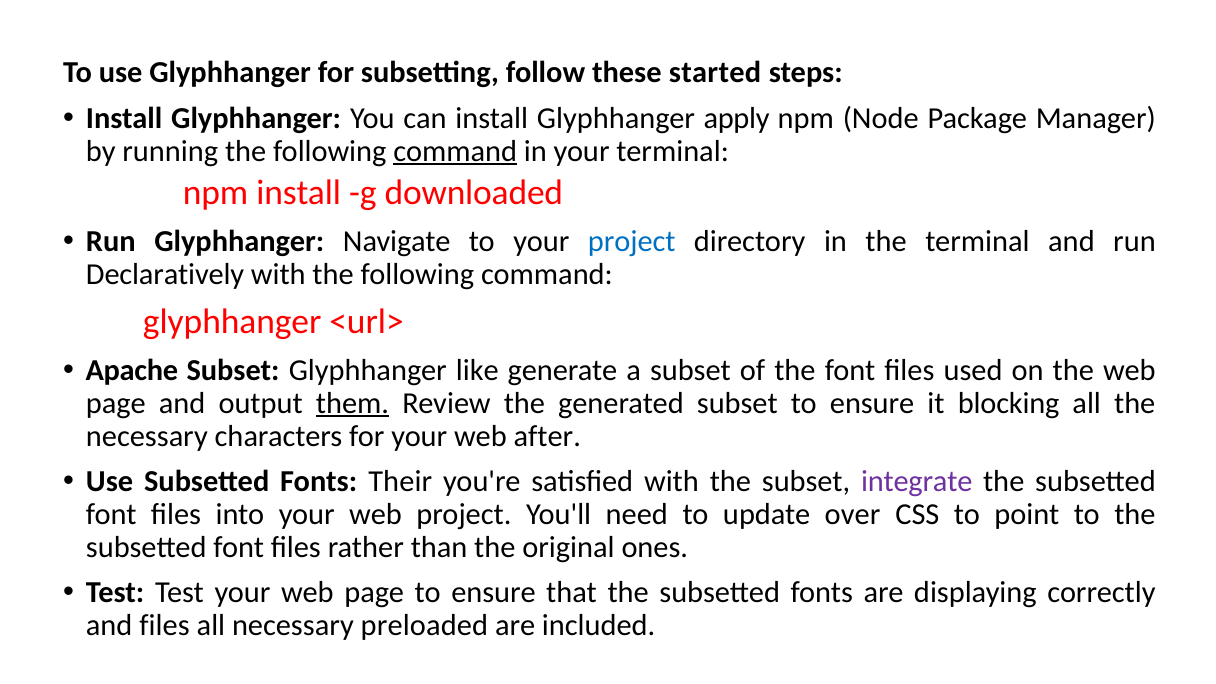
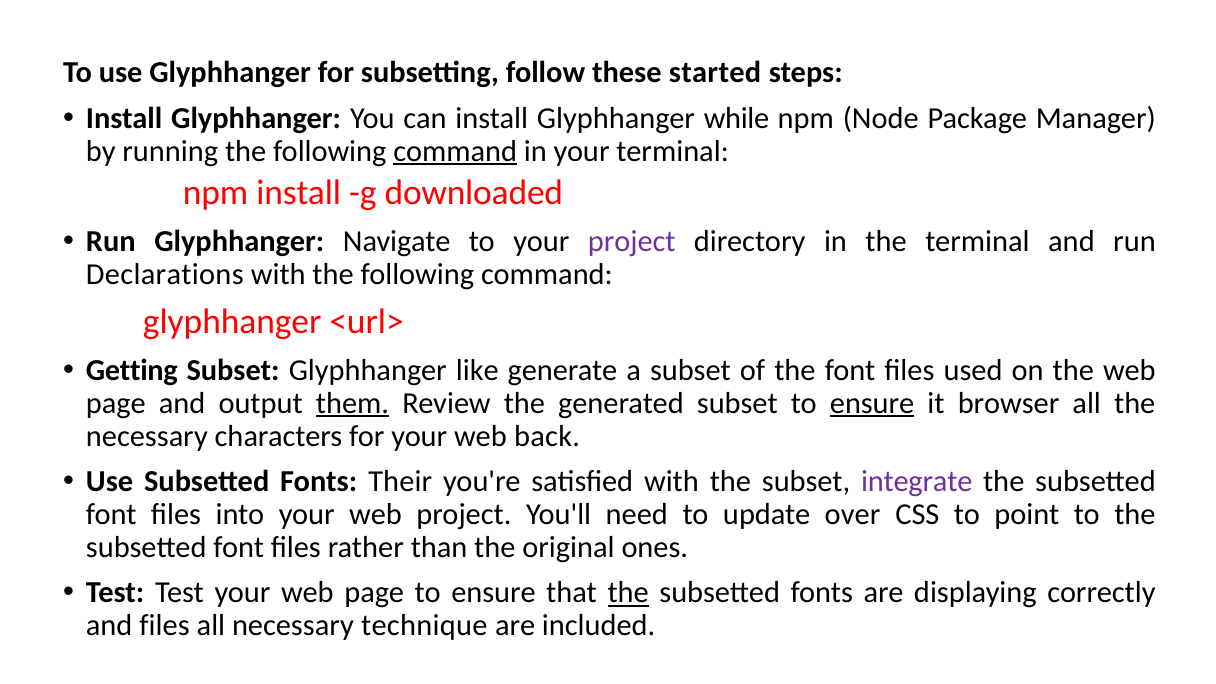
apply: apply -> while (737, 118)
project colour: blue -> purple (632, 241)
Declaratively: Declaratively -> Declarations (165, 274)
Apache: Apache -> Getting (132, 370)
ensure underline: none -> present (872, 403)
blocking: blocking -> browser (1009, 403)
after: after -> back (547, 436)
the underline: none -> present (628, 593)
preloaded: preloaded -> technique (424, 626)
